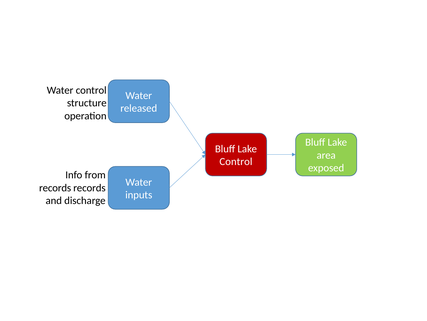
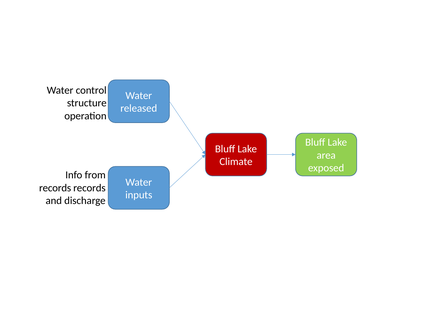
Control: Control -> Climate (236, 161)
